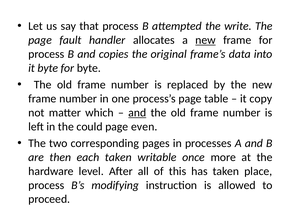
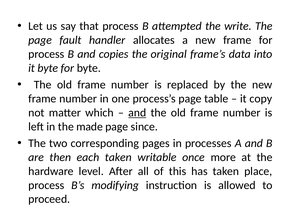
new underline: present -> none (206, 40)
could: could -> made (90, 127)
even: even -> since (144, 127)
